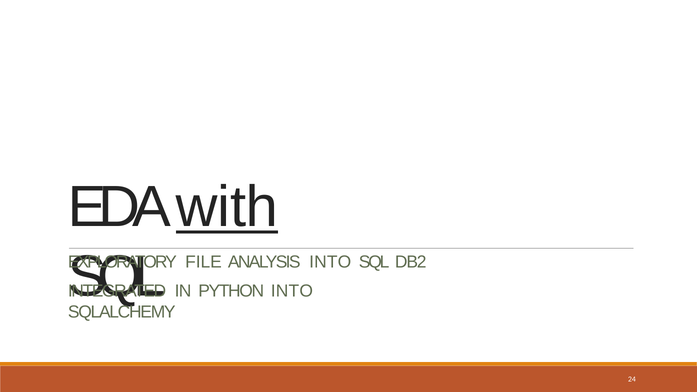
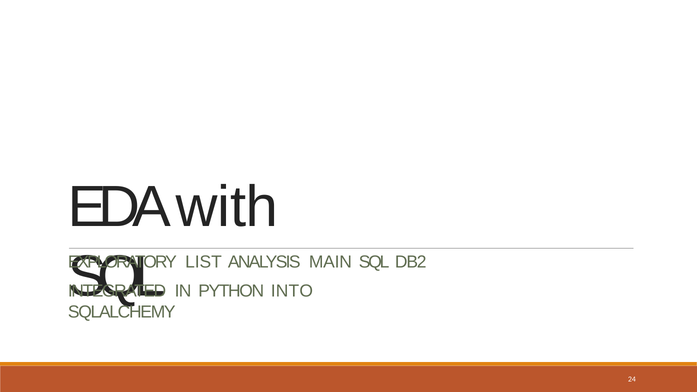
with underline: present -> none (227, 207)
FILE: FILE -> LIST (204, 262)
ANALYSIS INTO: INTO -> MAIN (330, 262)
